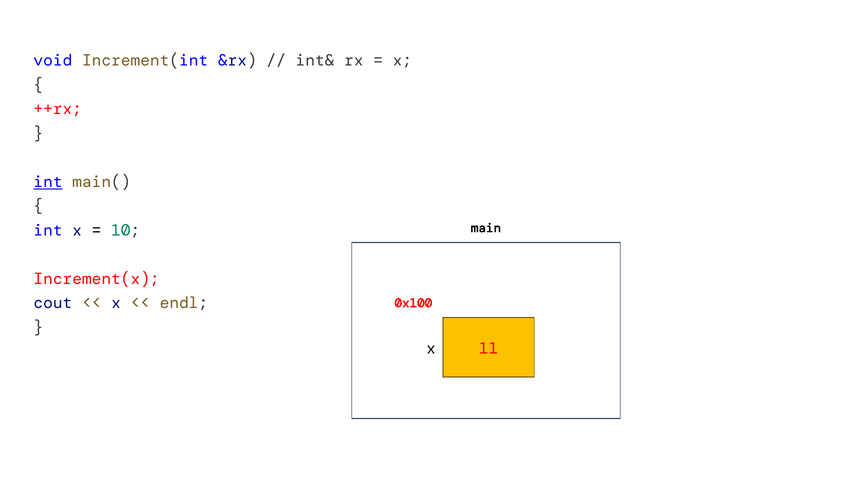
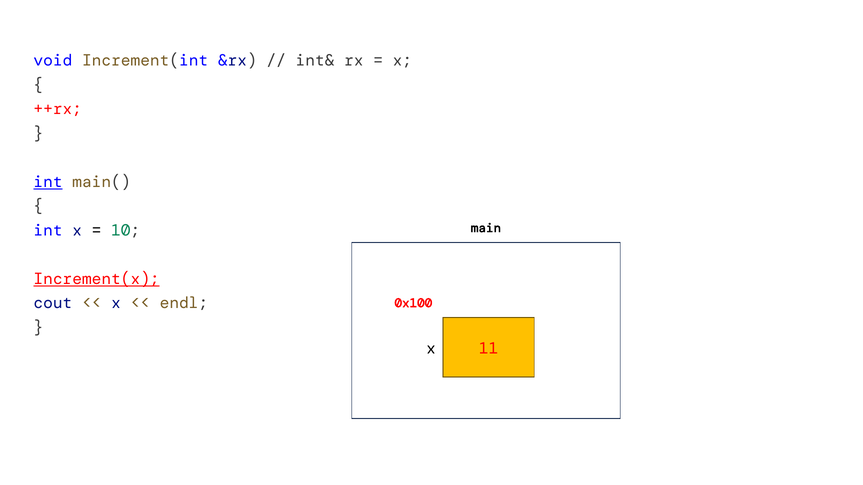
Increment(x underline: none -> present (97, 279)
